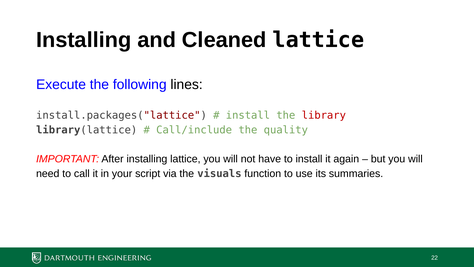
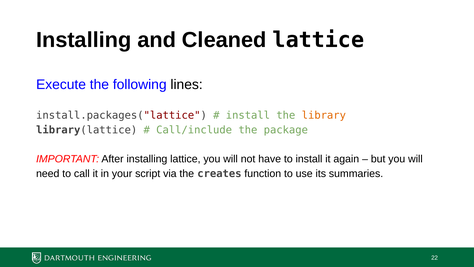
library colour: red -> orange (324, 115)
quality: quality -> package (286, 130)
visuals: visuals -> creates (219, 173)
